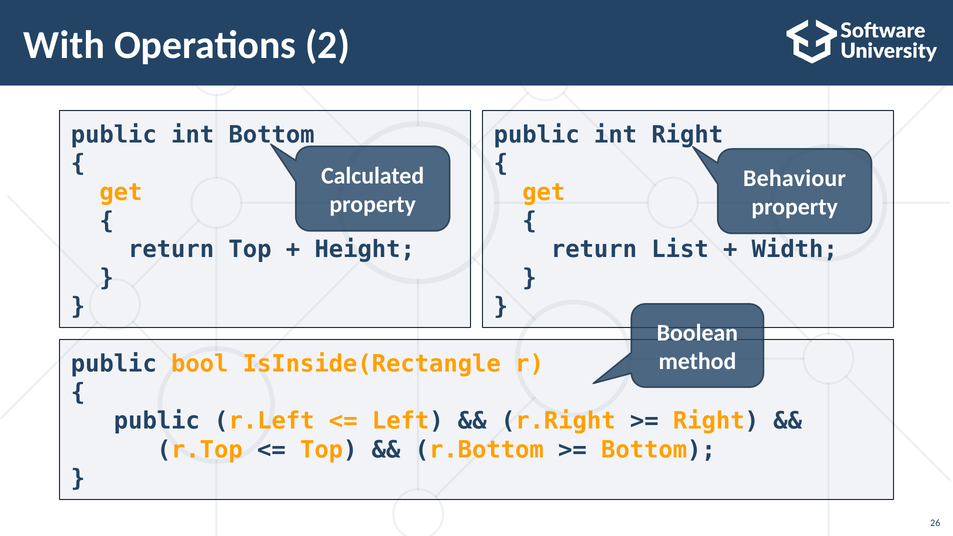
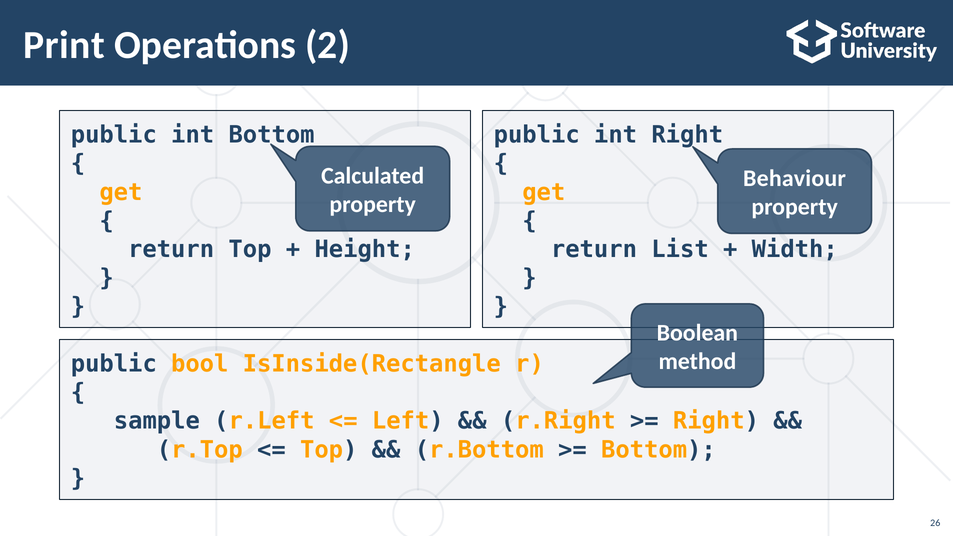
With: With -> Print (64, 45)
public: public -> sample (157, 421)
